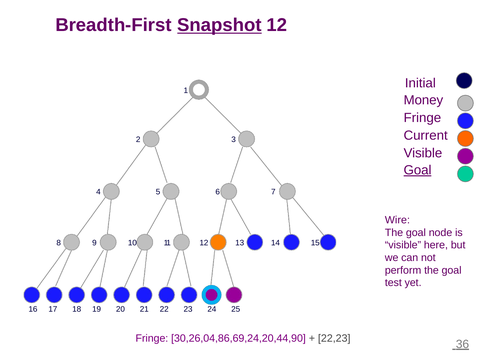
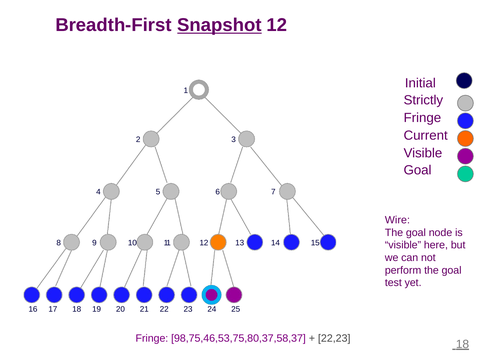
Money: Money -> Strictly (423, 100)
Goal underline: present -> none (418, 171)
30,26,04,86,69,24,20,44,90: 30,26,04,86,69,24,20,44,90 -> 98,75,46,53,75,80,37,58,37 (238, 339)
22,23 36: 36 -> 18 (462, 345)
